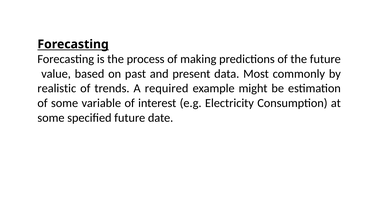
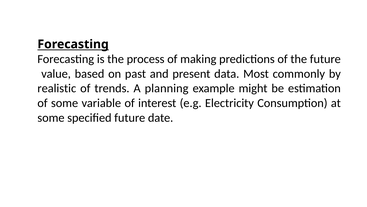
required: required -> planning (167, 88)
